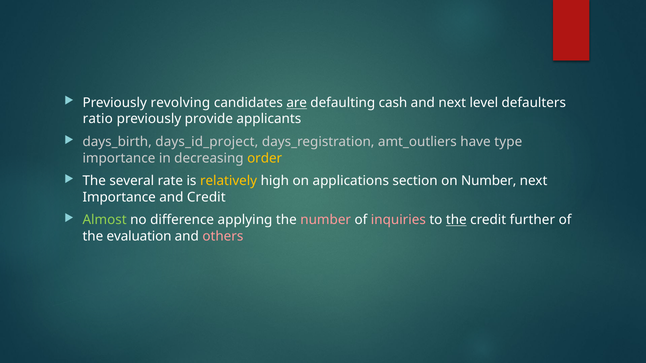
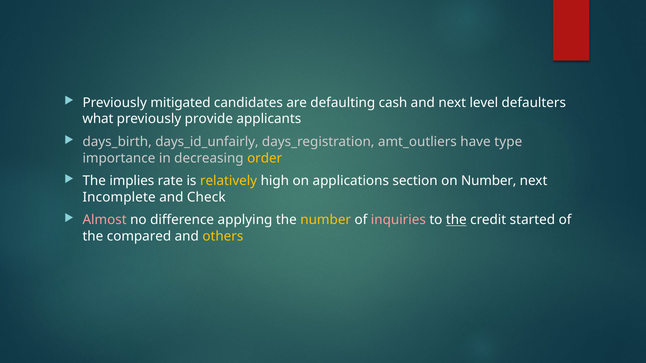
revolving: revolving -> mitigated (180, 103)
are underline: present -> none (297, 103)
ratio: ratio -> what (98, 119)
days_id_project: days_id_project -> days_id_unfairly (207, 142)
several: several -> implies (132, 181)
Importance: Importance -> Incomplete (119, 197)
and Credit: Credit -> Check (206, 197)
Almost colour: light green -> pink (105, 220)
number colour: pink -> yellow (326, 220)
further: further -> started (532, 220)
evaluation: evaluation -> compared (139, 236)
others colour: pink -> yellow (223, 236)
